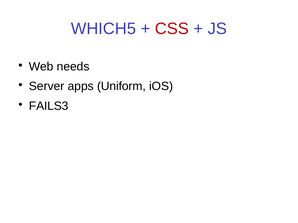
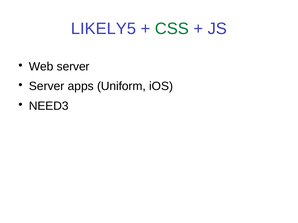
WHICH5: WHICH5 -> LIKELY5 (103, 29)
CSS colour: red -> green (172, 29)
Web needs: needs -> server (73, 67)
FAILS3: FAILS3 -> NEED3 (49, 106)
